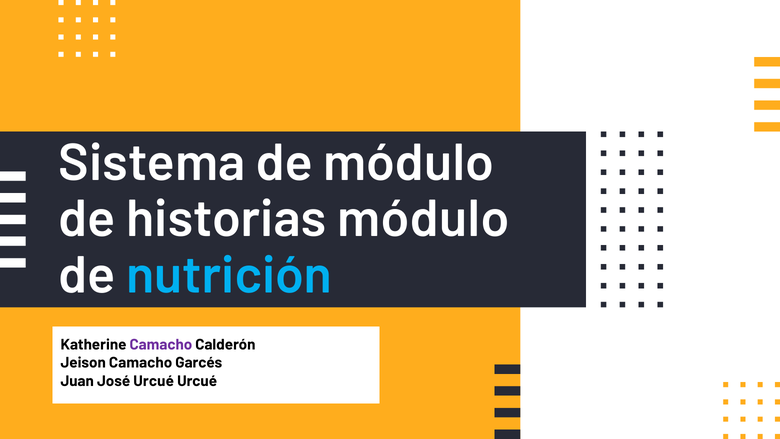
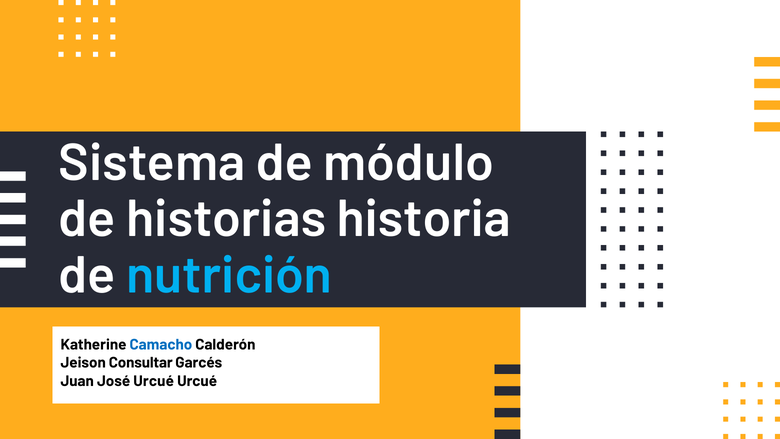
historias módulo: módulo -> historia (424, 219)
Camacho colour: purple -> blue (161, 344)
Jeison Camacho: Camacho -> Consultar (141, 363)
